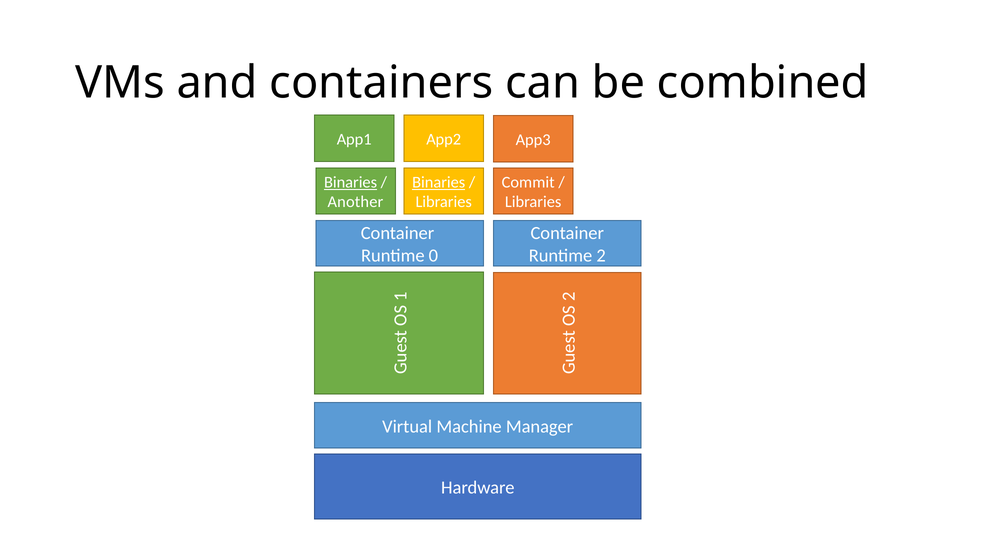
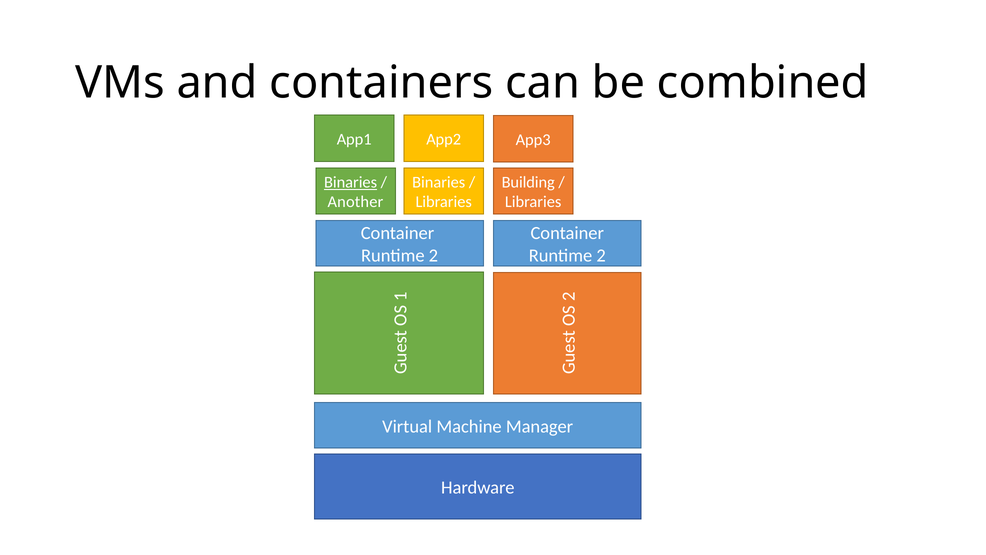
Binaries underline: present -> none (439, 182)
Commit: Commit -> Building (528, 182)
0: 0 -> 2 (433, 255)
